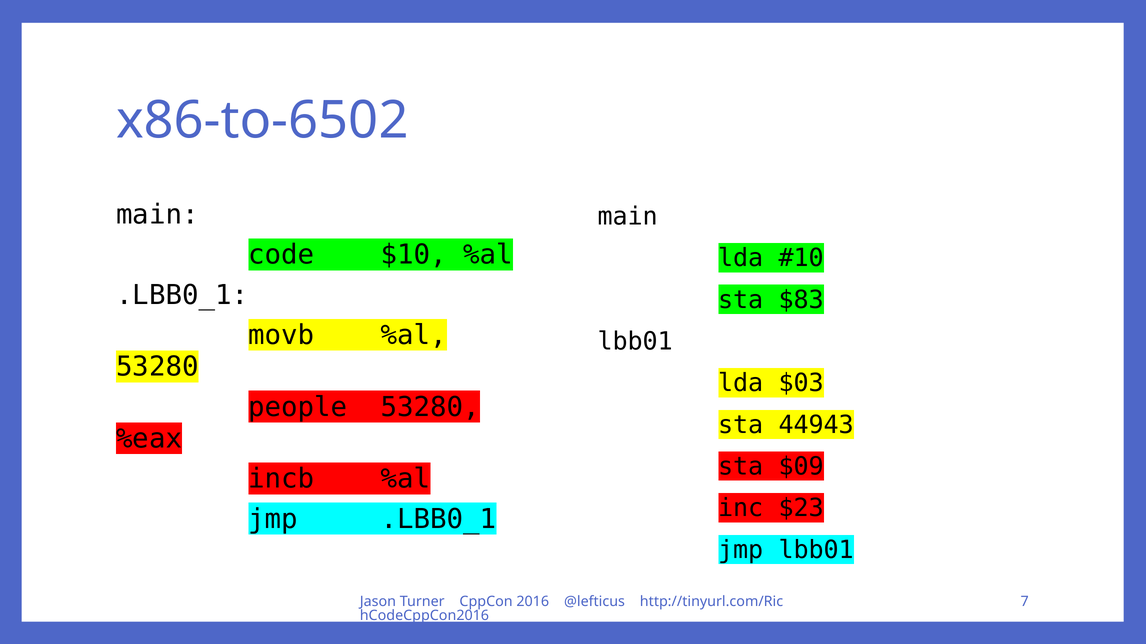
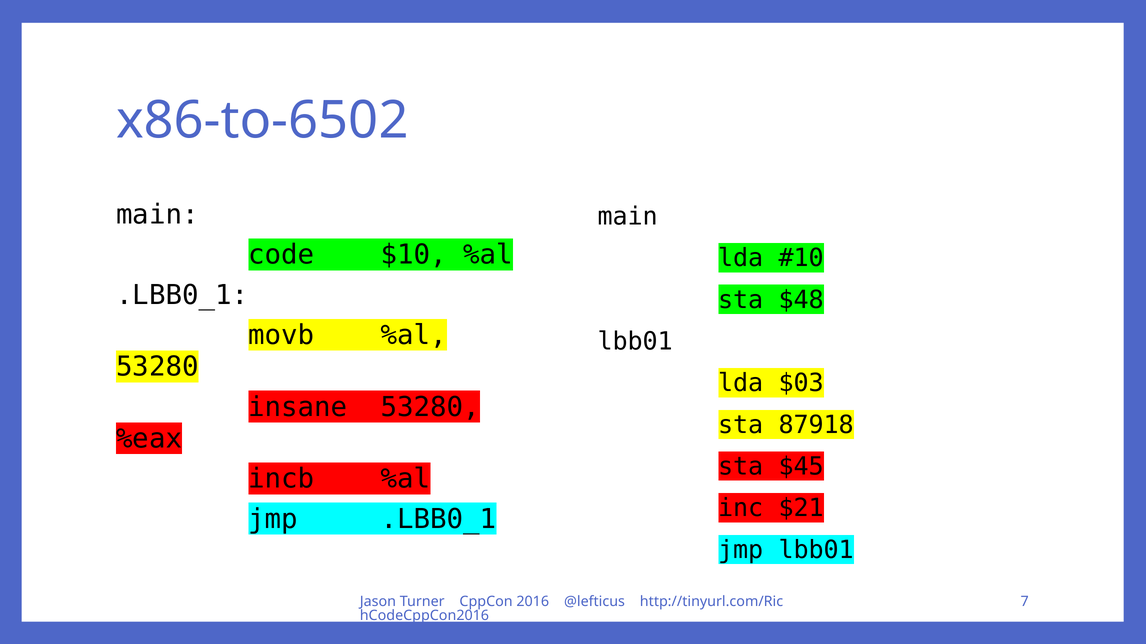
$83: $83 -> $48 (801, 300)
people: people -> insane (298, 407)
44943: 44943 -> 87918 (816, 425)
$09: $09 -> $45 (801, 467)
$23: $23 -> $21 (801, 509)
